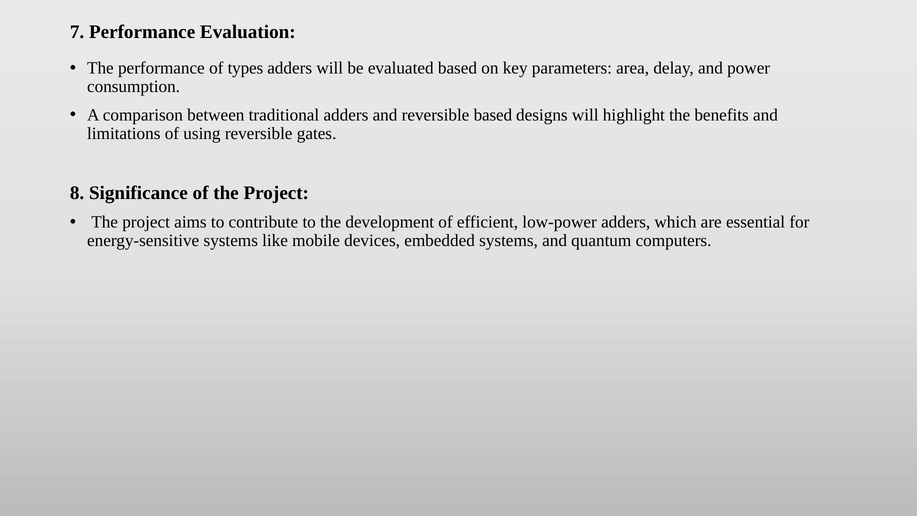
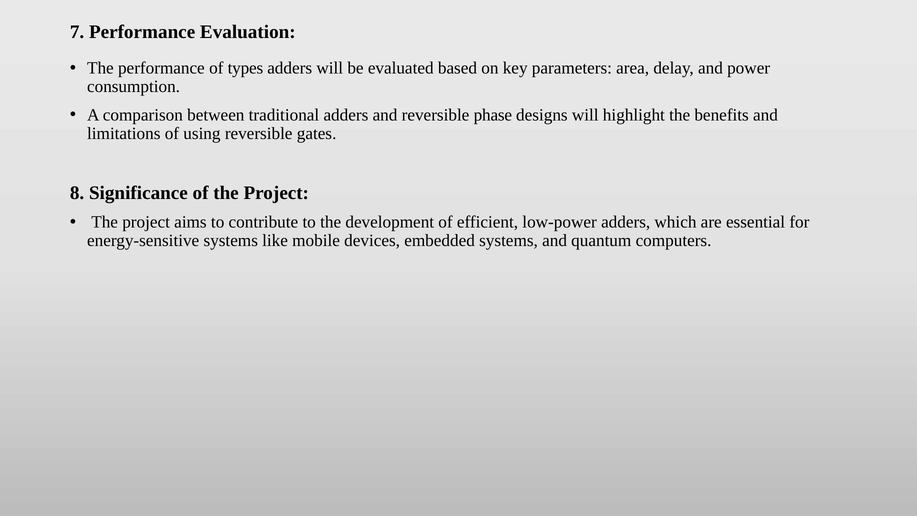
reversible based: based -> phase (493, 115)
